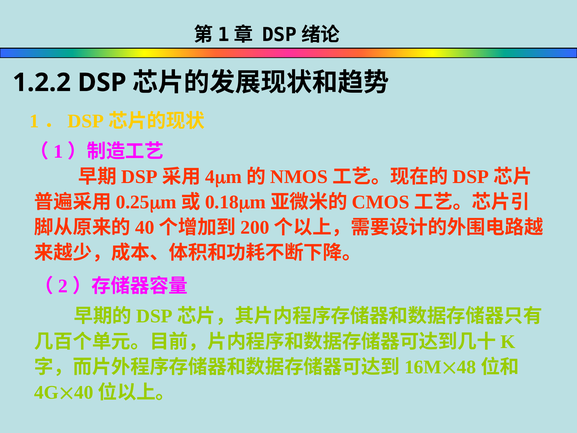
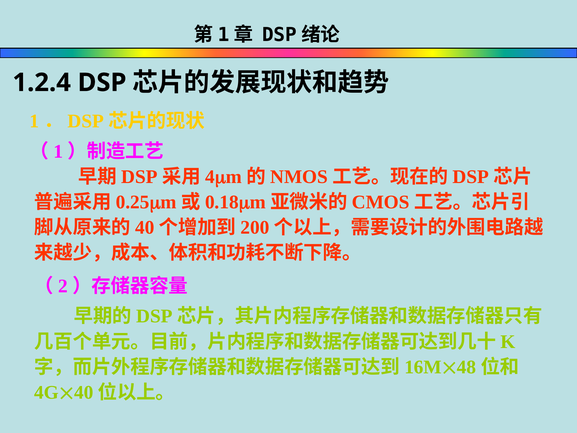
1.2.2: 1.2.2 -> 1.2.4 (42, 83)
